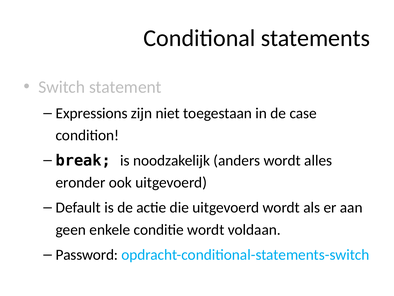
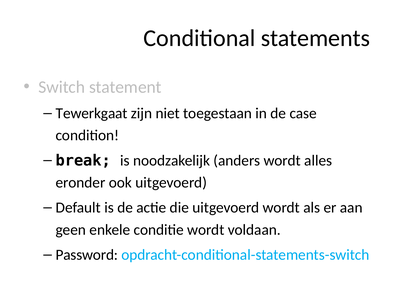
Expressions: Expressions -> Tewerkgaat (92, 113)
